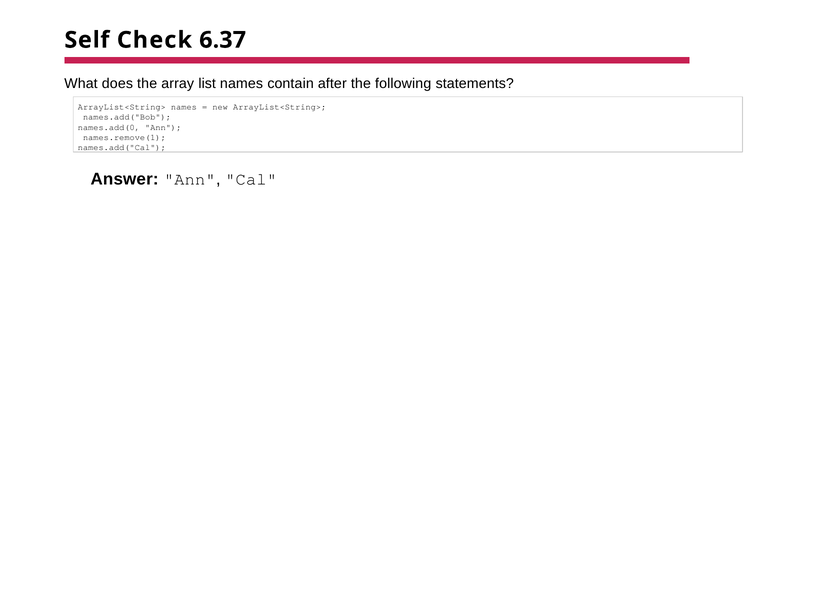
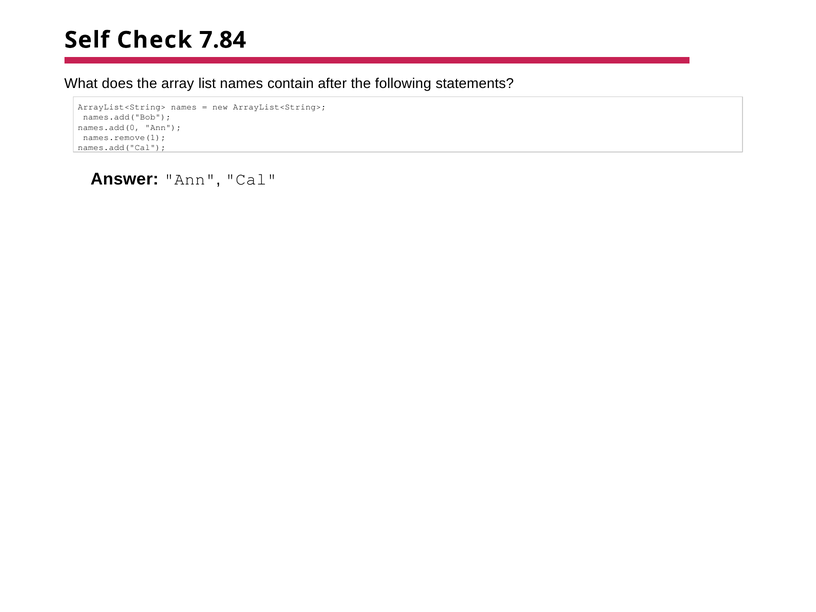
6.37: 6.37 -> 7.84 (223, 40)
